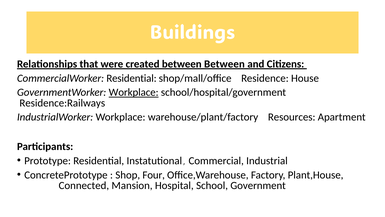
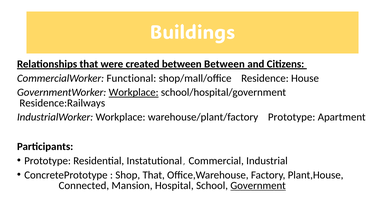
CommercialWorker Residential: Residential -> Functional (131, 78)
warehouse/plant/factory Resources: Resources -> Prototype (292, 117)
Shop Four: Four -> That (154, 175)
Government underline: none -> present (258, 185)
